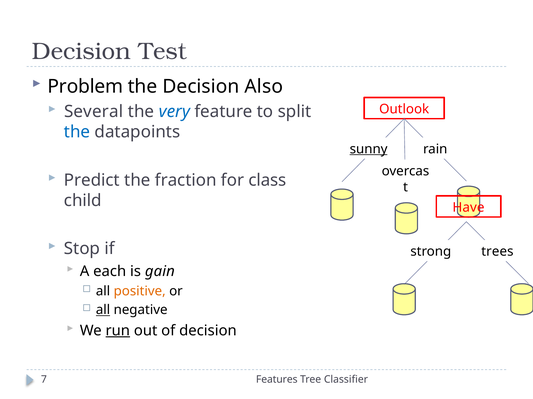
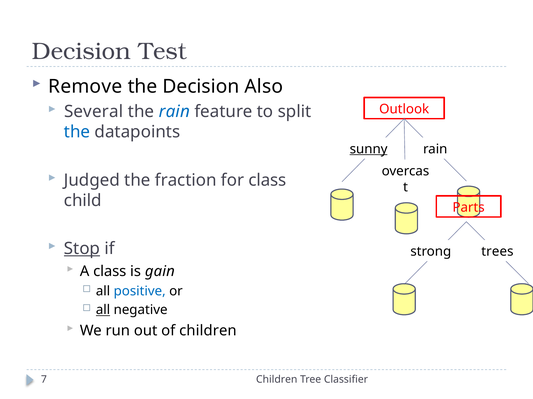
Problem: Problem -> Remove (85, 87)
the very: very -> rain (174, 112)
Predict: Predict -> Judged (92, 181)
Have: Have -> Parts (469, 208)
Stop underline: none -> present (82, 249)
A each: each -> class (110, 272)
positive colour: orange -> blue (140, 292)
run underline: present -> none (118, 331)
of decision: decision -> children (208, 331)
Features: Features -> Children (277, 380)
